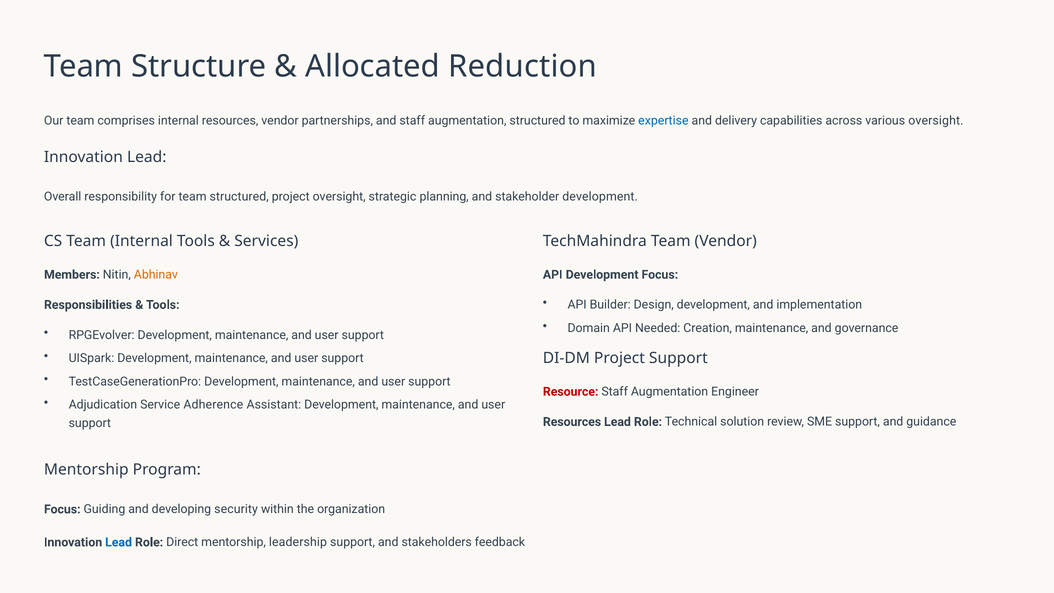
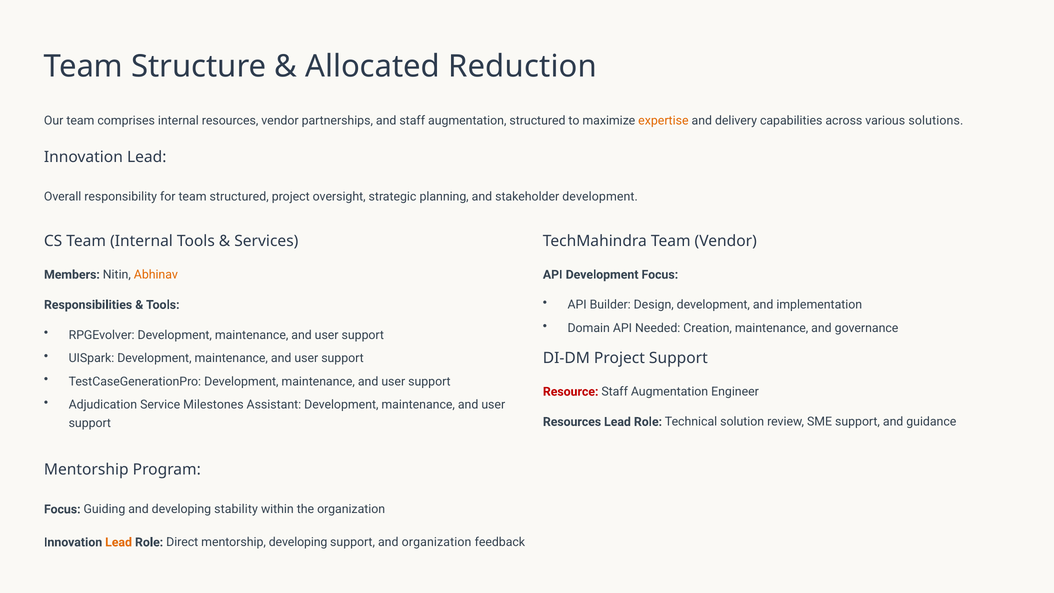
expertise colour: blue -> orange (663, 121)
various oversight: oversight -> solutions (936, 121)
Adherence: Adherence -> Milestones (213, 405)
security: security -> stability (236, 509)
Lead colour: blue -> orange (119, 542)
mentorship leadership: leadership -> developing (298, 542)
and stakeholders: stakeholders -> organization (437, 542)
